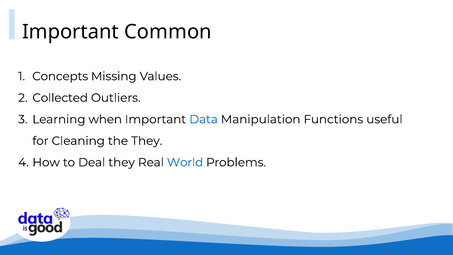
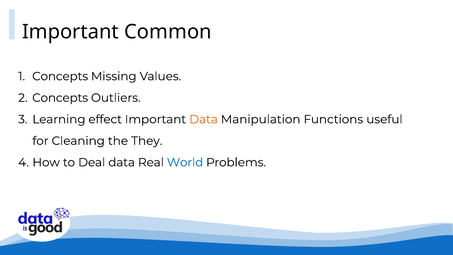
Collected: Collected -> Concepts (60, 98)
when: when -> effect (105, 119)
Data colour: blue -> orange (204, 119)
Deal they: they -> data (122, 162)
